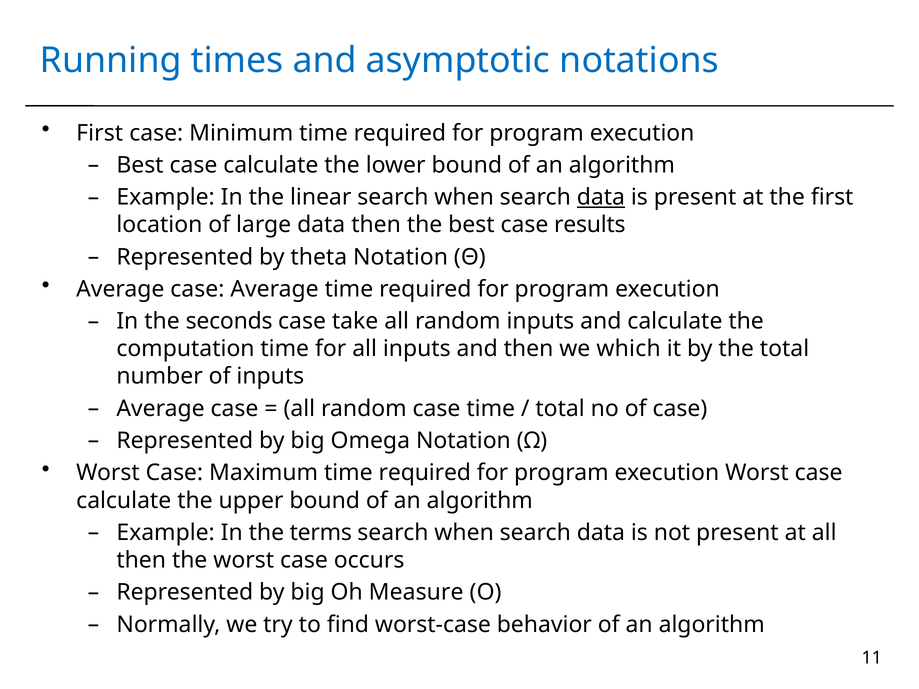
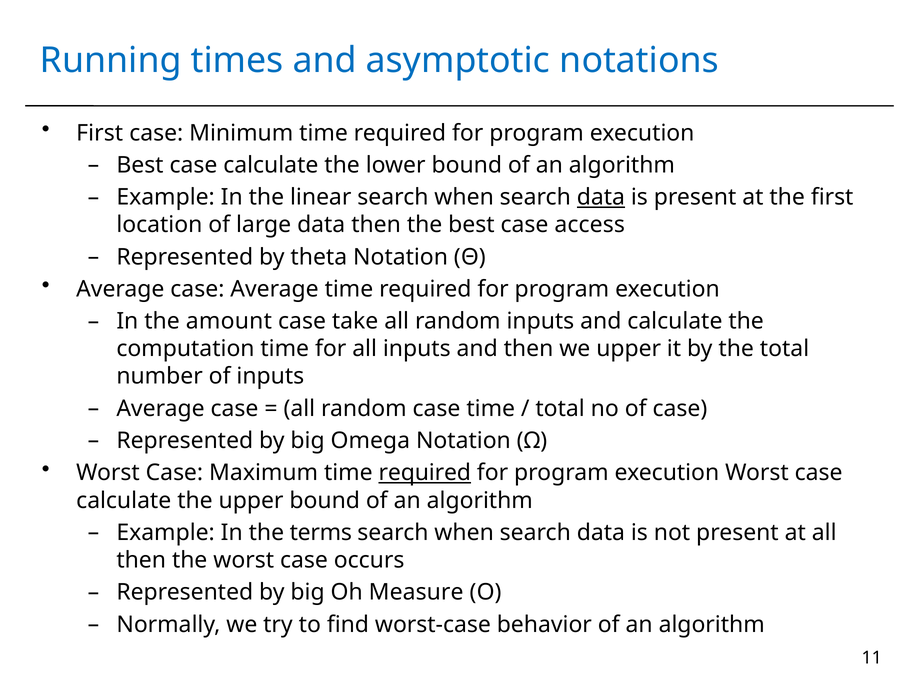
results: results -> access (590, 225)
seconds: seconds -> amount (229, 321)
we which: which -> upper (629, 349)
required underline: none -> present (425, 473)
